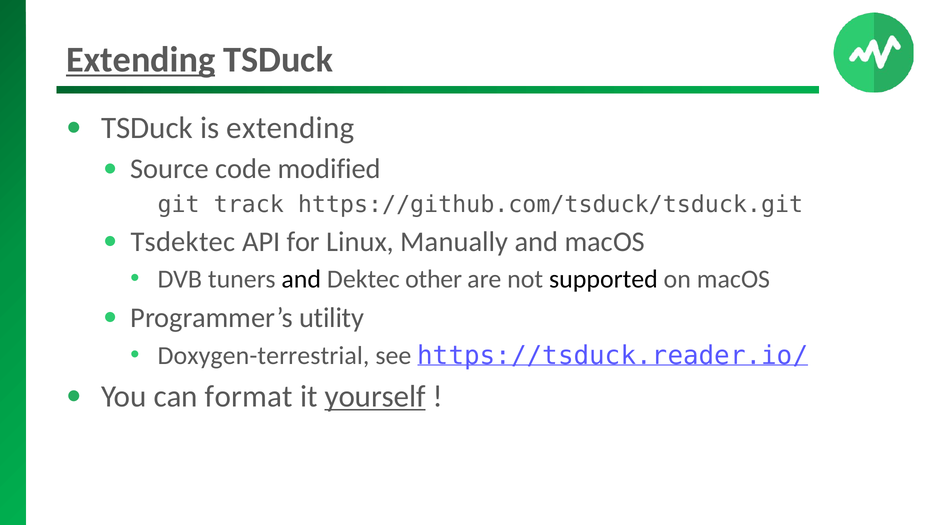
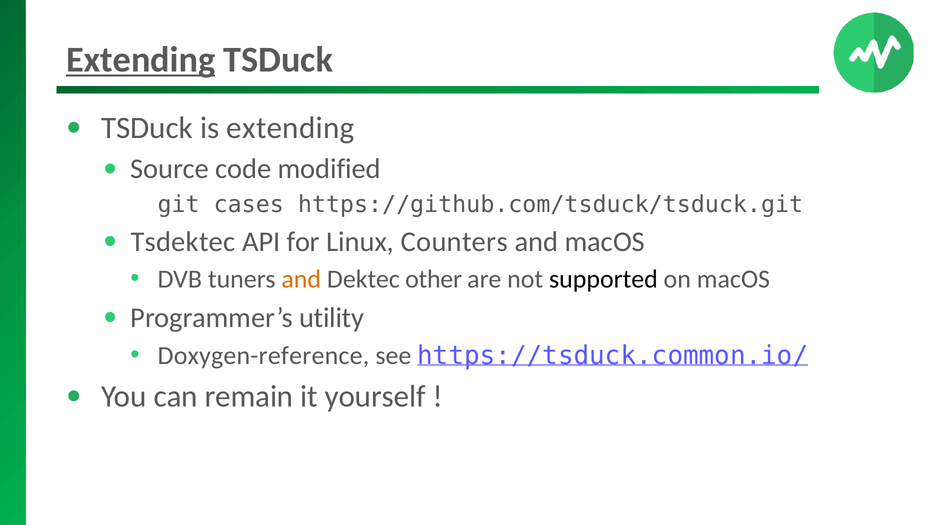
track: track -> cases (249, 204)
Manually: Manually -> Counters (454, 242)
and colour: black -> orange (301, 279)
Doxygen-terrestrial: Doxygen-terrestrial -> Doxygen-reference (263, 355)
https://tsduck.reader.io/: https://tsduck.reader.io/ -> https://tsduck.common.io/ (613, 355)
format: format -> remain (249, 396)
yourself underline: present -> none (375, 396)
